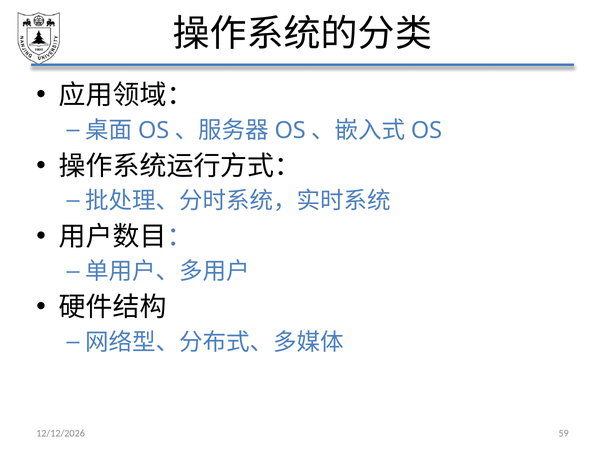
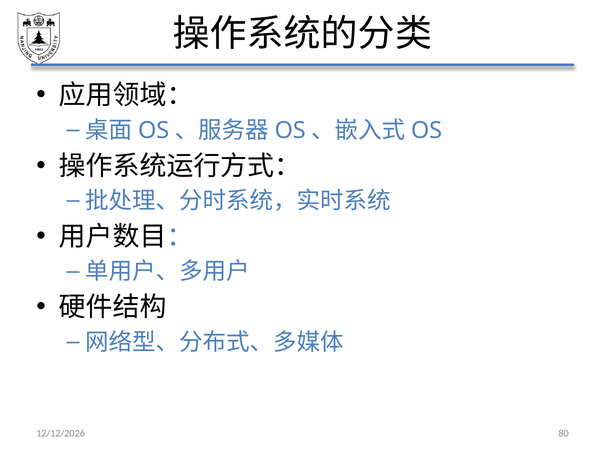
59: 59 -> 80 (564, 433)
